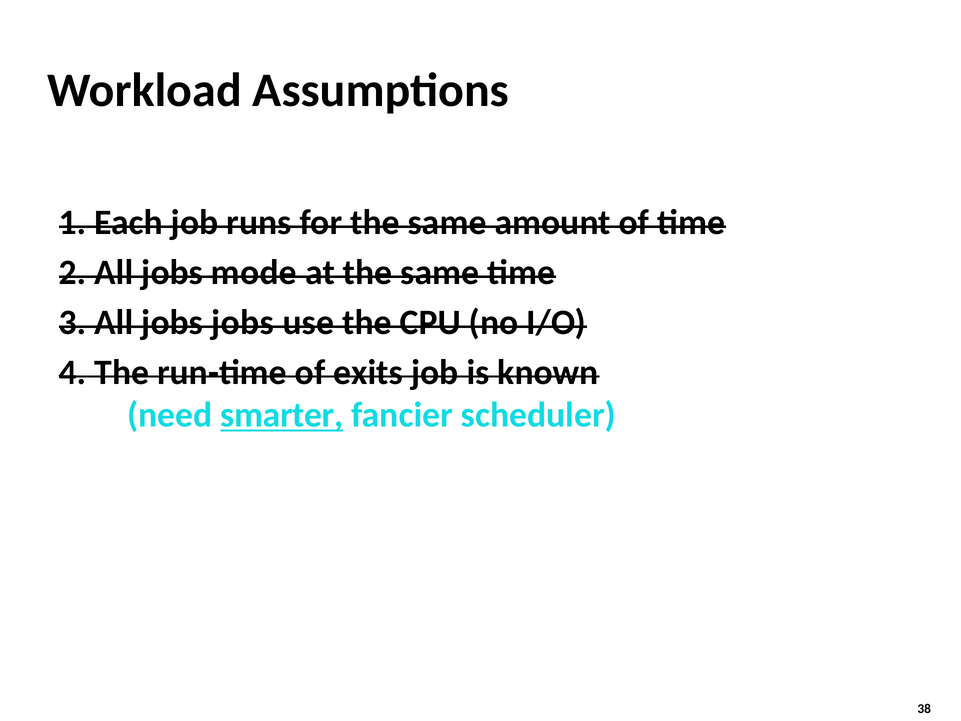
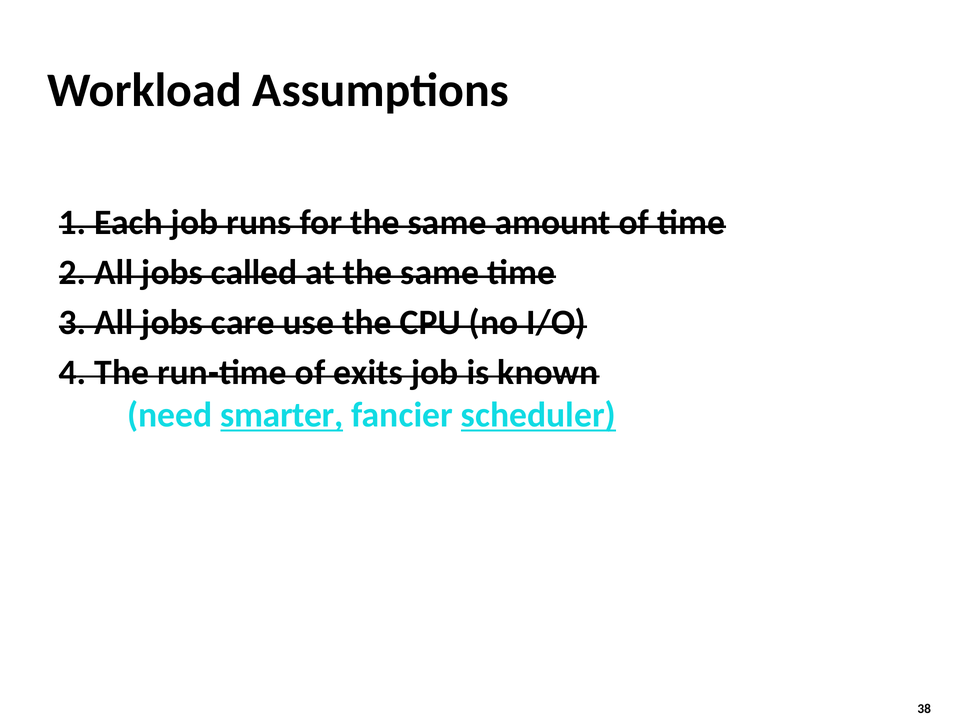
mode: mode -> called (254, 272)
jobs jobs: jobs -> care (243, 322)
scheduler underline: none -> present (538, 415)
